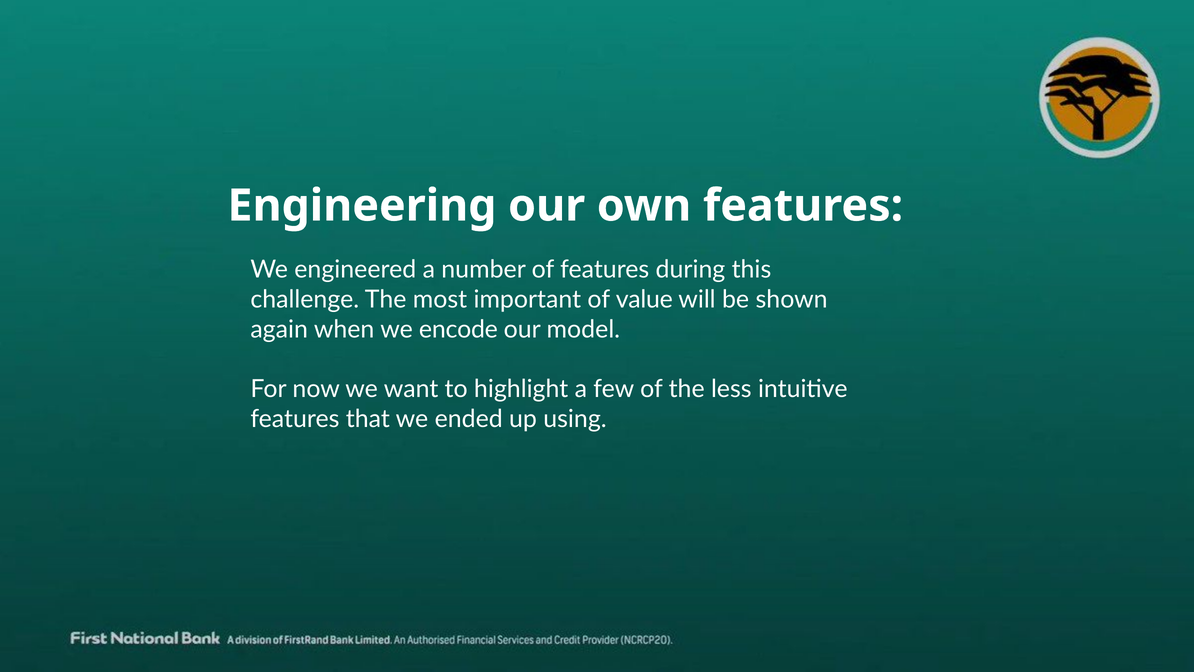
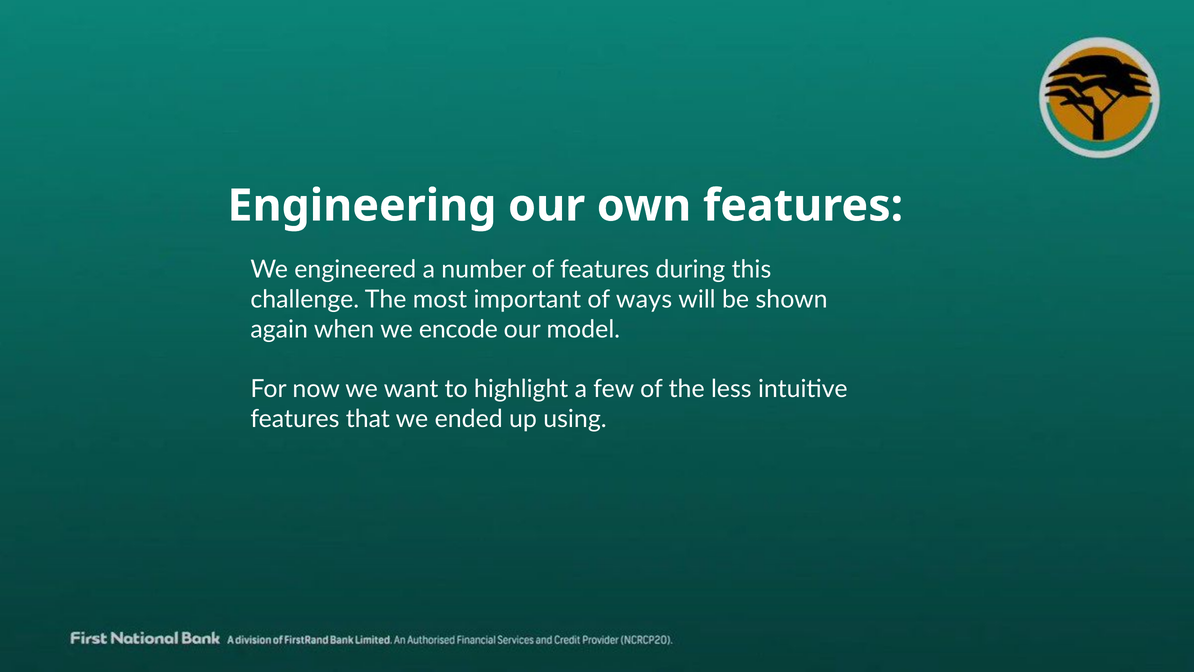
value: value -> ways (644, 299)
